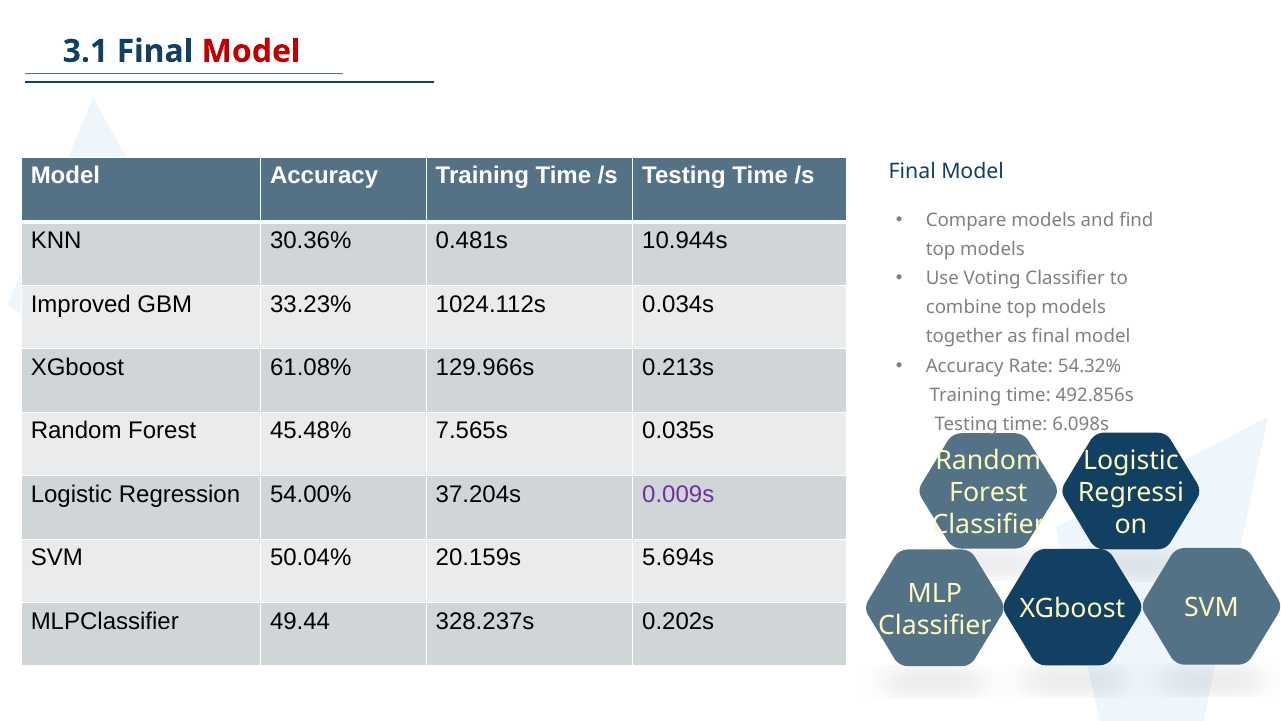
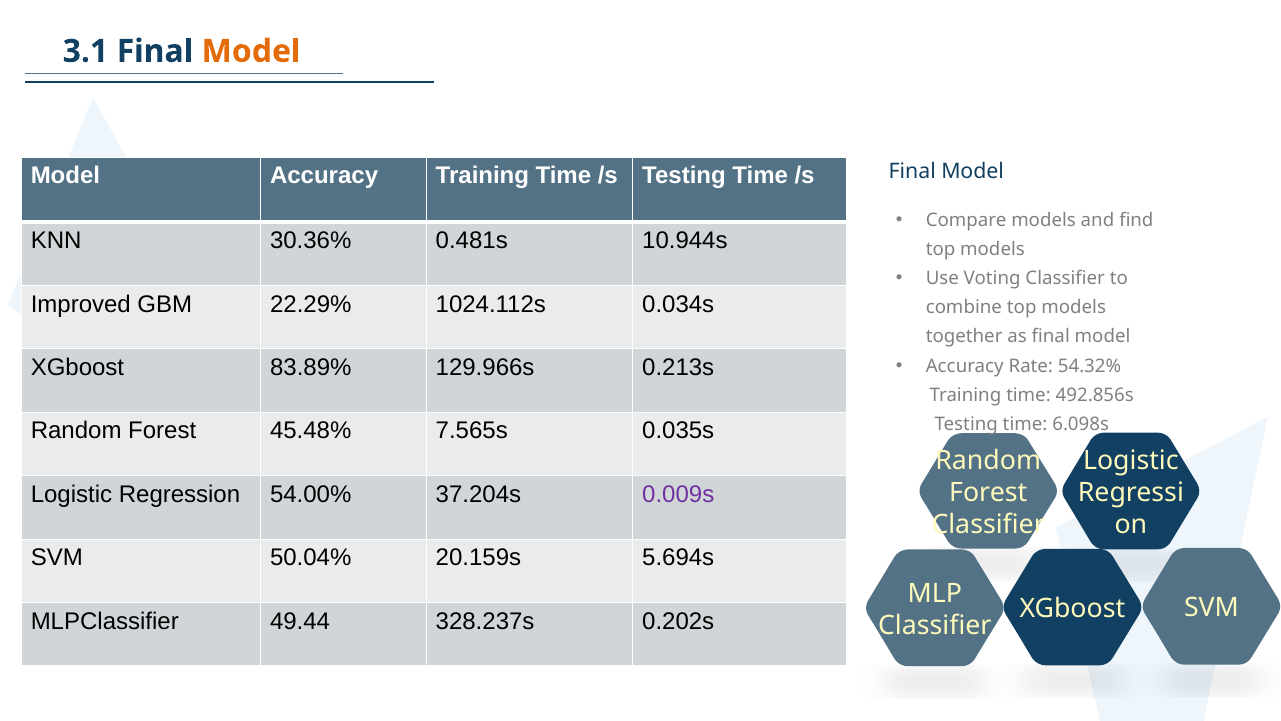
Model colour: red -> orange (251, 51)
33.23%: 33.23% -> 22.29% (311, 304)
61.08%: 61.08% -> 83.89% (311, 367)
